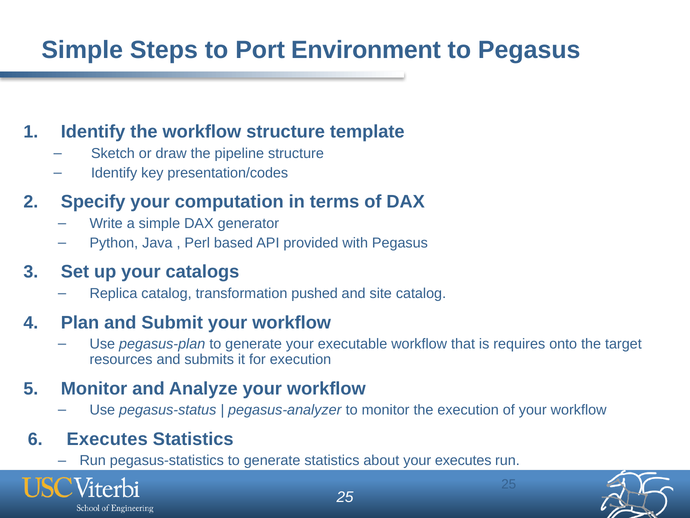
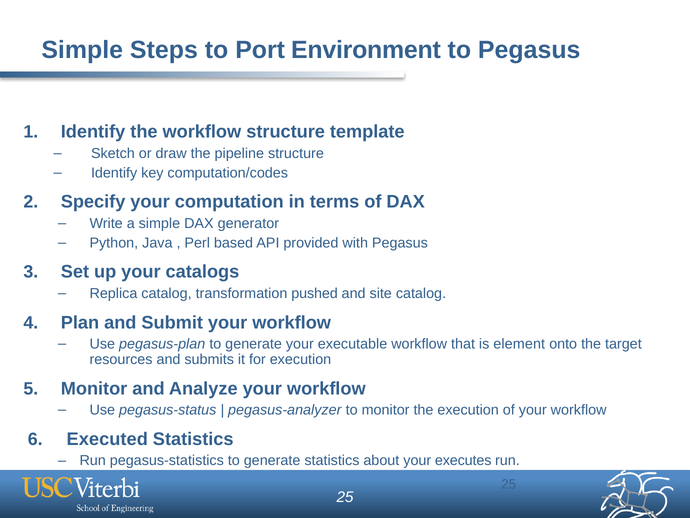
presentation/codes: presentation/codes -> computation/codes (228, 173)
requires: requires -> element (519, 344)
Executes: Executes -> Executed (107, 439)
